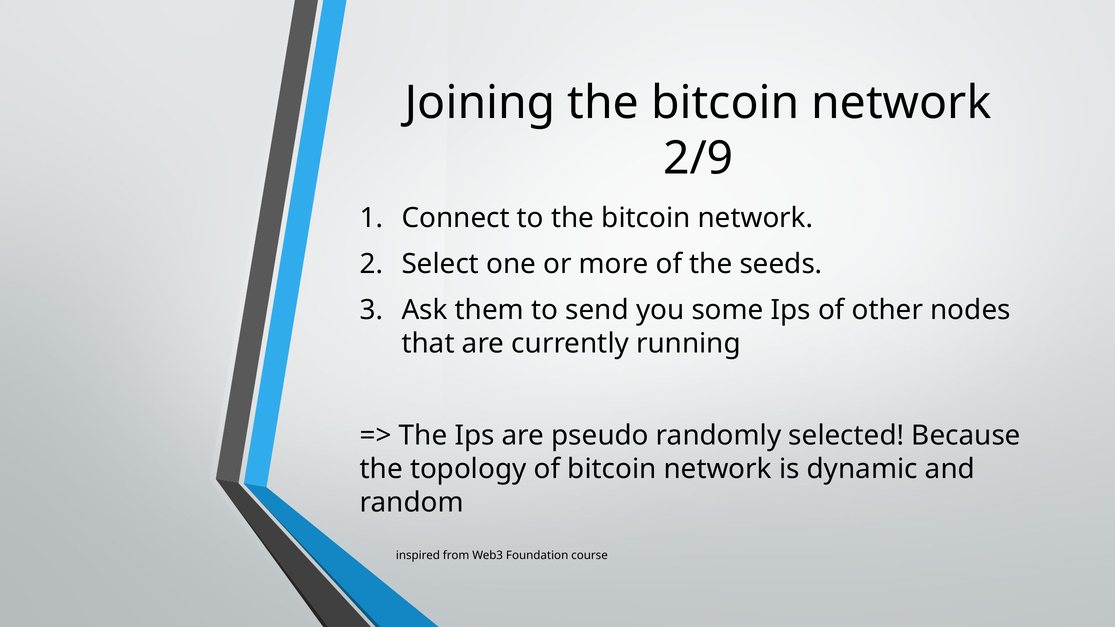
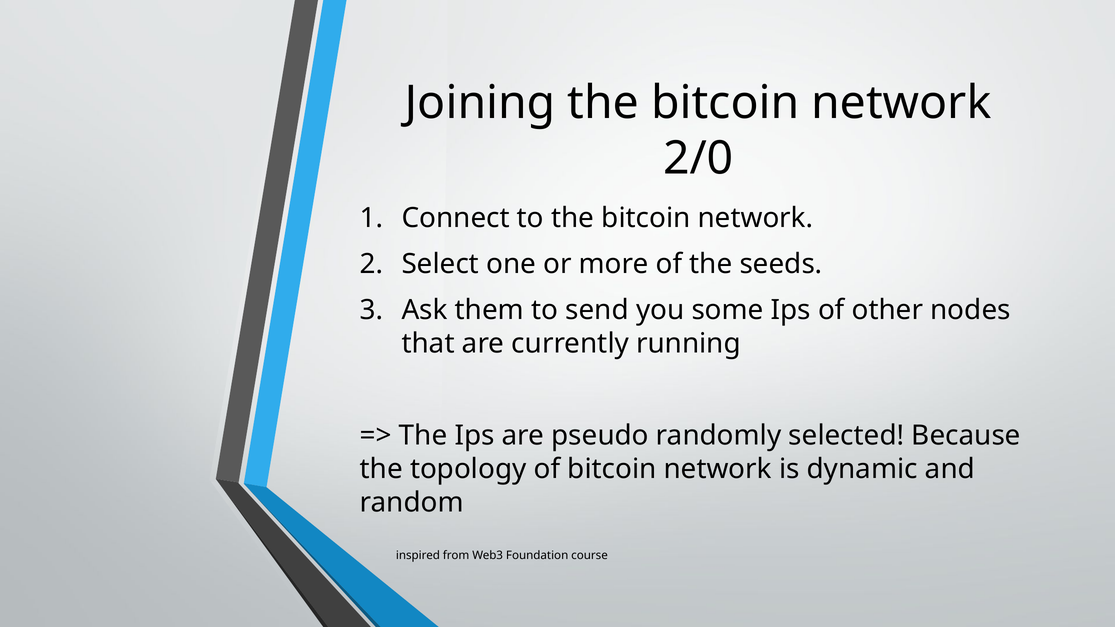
2/9: 2/9 -> 2/0 (698, 158)
